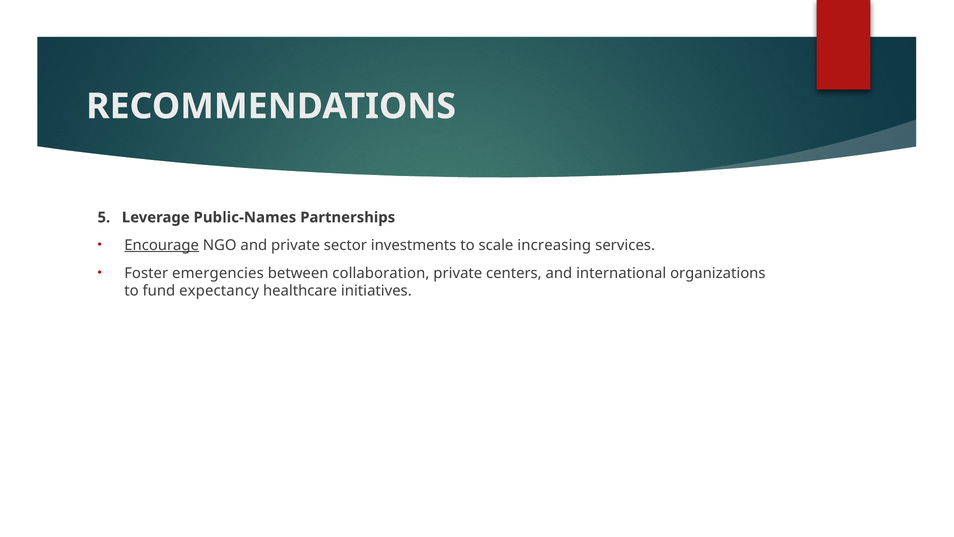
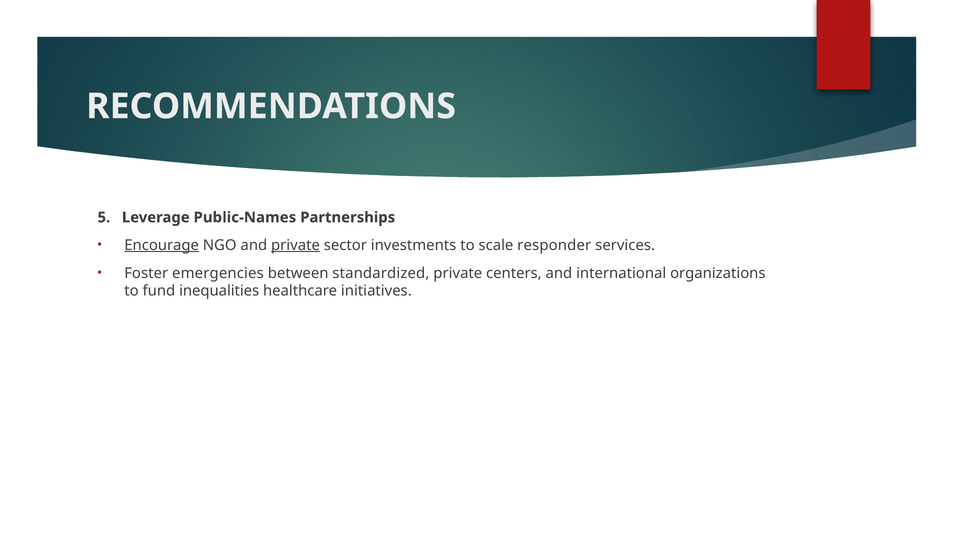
private underline: none -> present (295, 245)
increasing: increasing -> responder (554, 245)
collaboration: collaboration -> standardized (381, 273)
expectancy: expectancy -> inequalities (219, 291)
